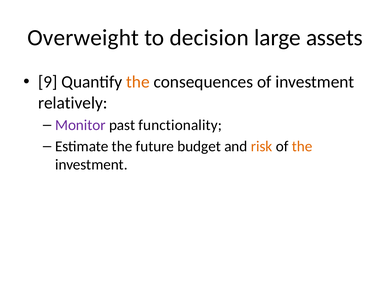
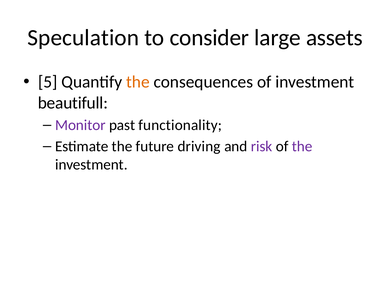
Overweight: Overweight -> Speculation (83, 38)
decision: decision -> consider (209, 38)
9: 9 -> 5 (48, 82)
relatively: relatively -> beautifull (73, 103)
budget: budget -> driving (199, 146)
risk colour: orange -> purple (262, 146)
the colour: orange -> purple (302, 146)
